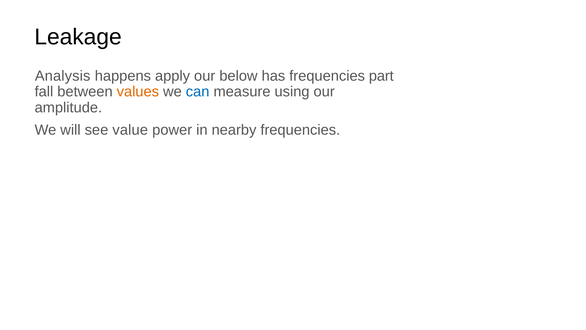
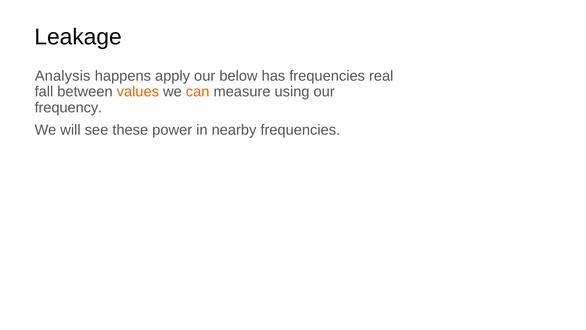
part: part -> real (381, 76)
can colour: blue -> orange (198, 92)
amplitude: amplitude -> frequency (68, 107)
value: value -> these (130, 130)
